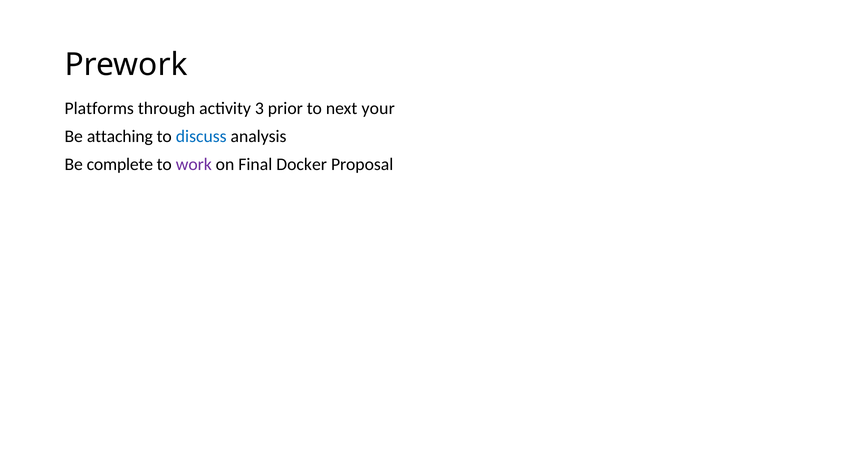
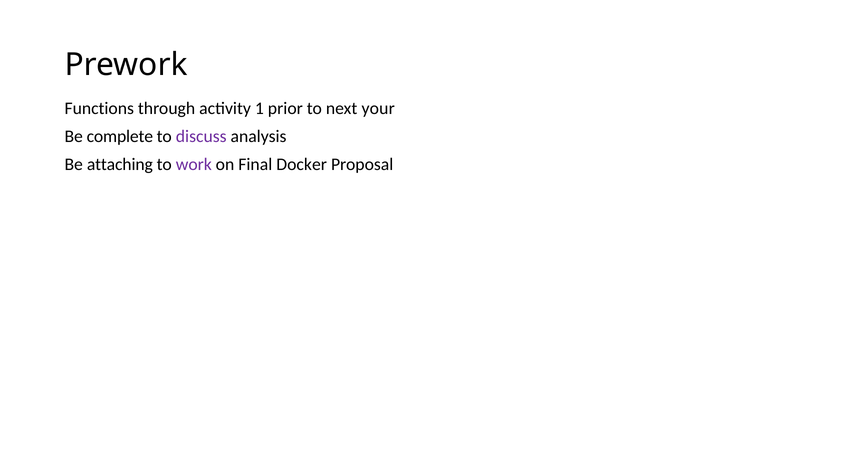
Platforms: Platforms -> Functions (99, 109)
3: 3 -> 1 (259, 109)
attaching: attaching -> complete (120, 137)
discuss colour: blue -> purple (201, 137)
complete: complete -> attaching (120, 165)
